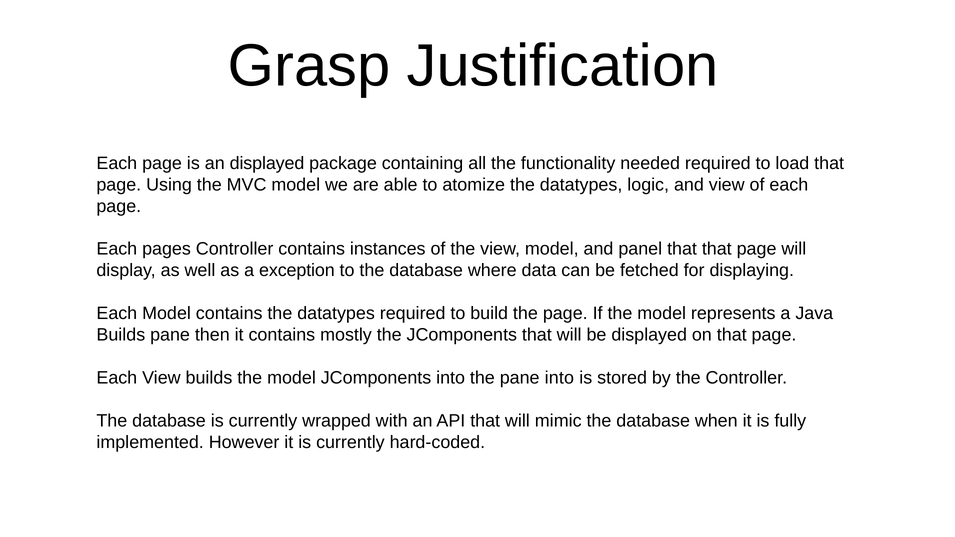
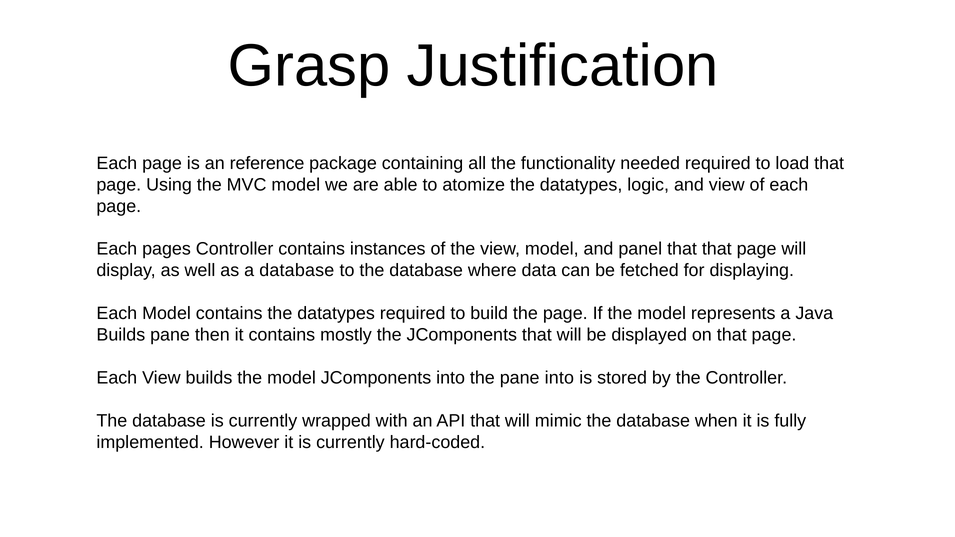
an displayed: displayed -> reference (267, 163)
a exception: exception -> database (297, 271)
